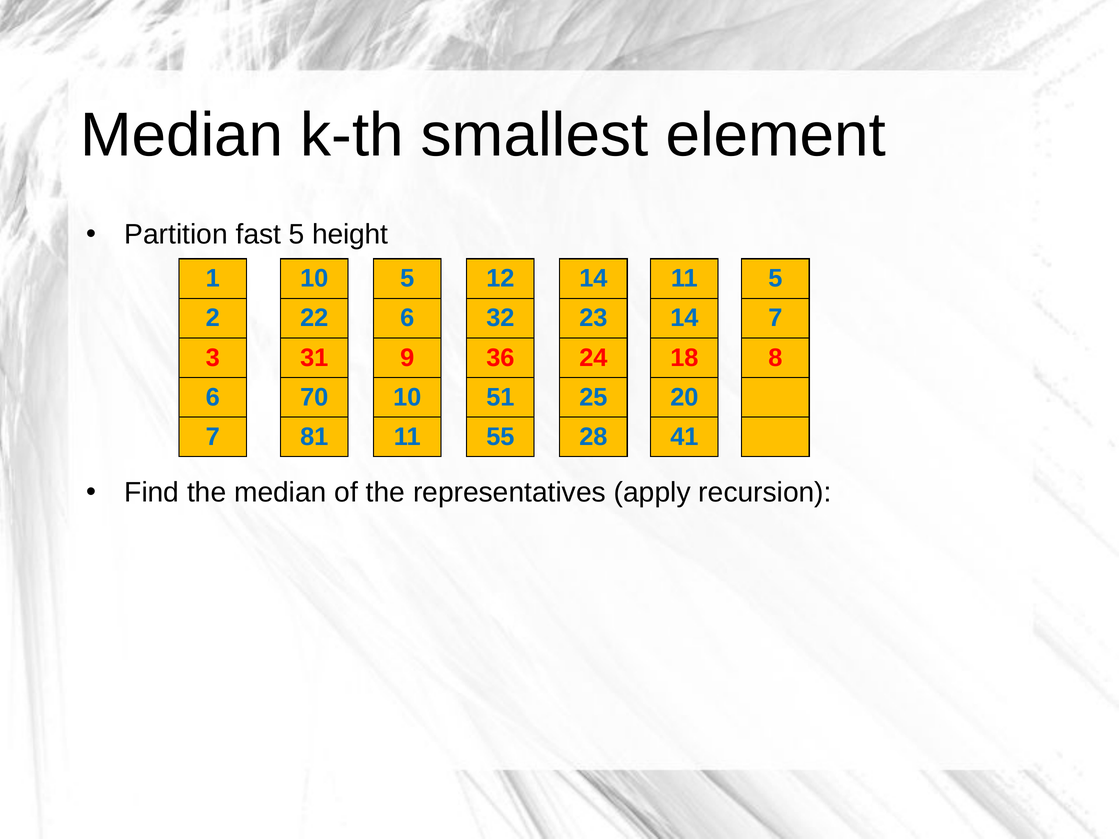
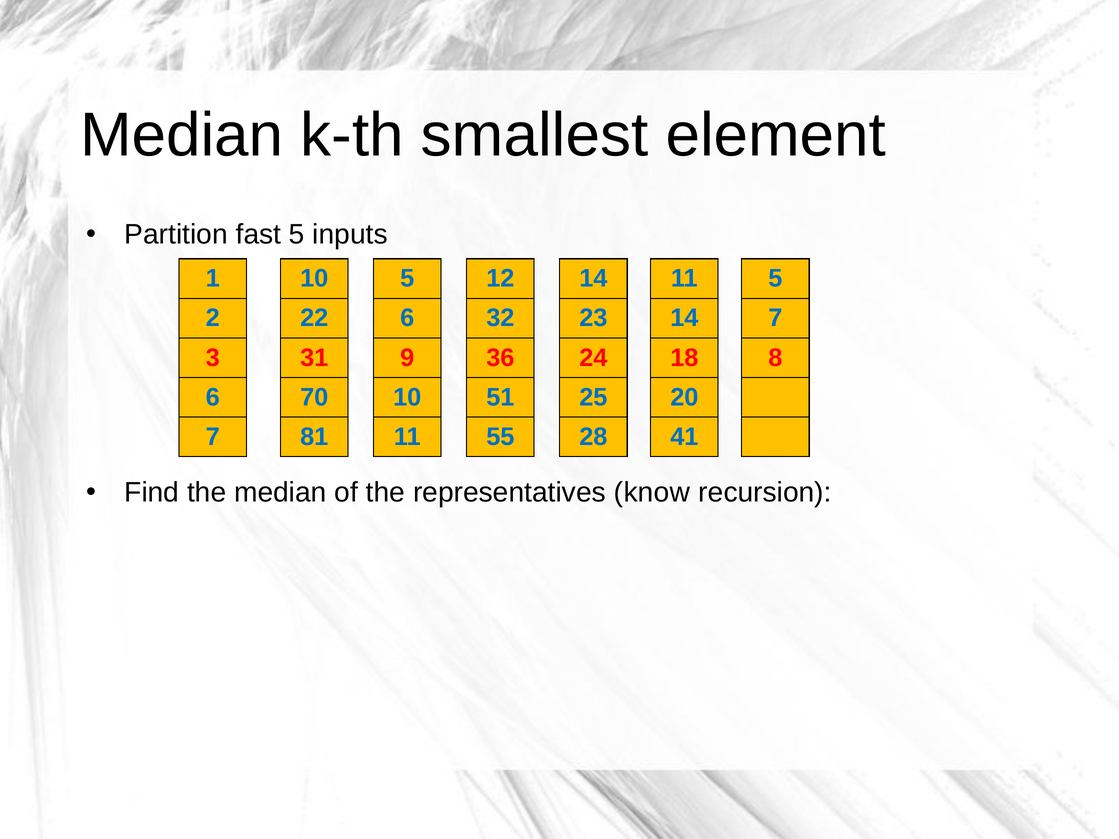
height: height -> inputs (350, 235)
apply: apply -> know (652, 492)
